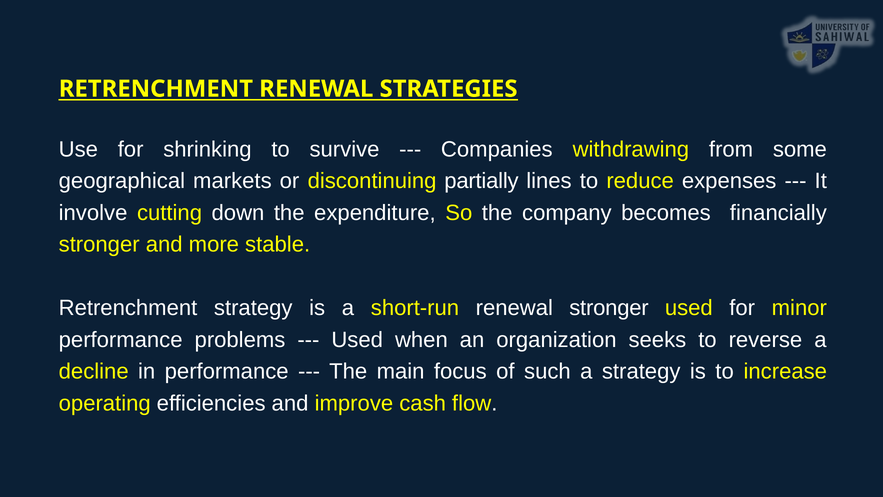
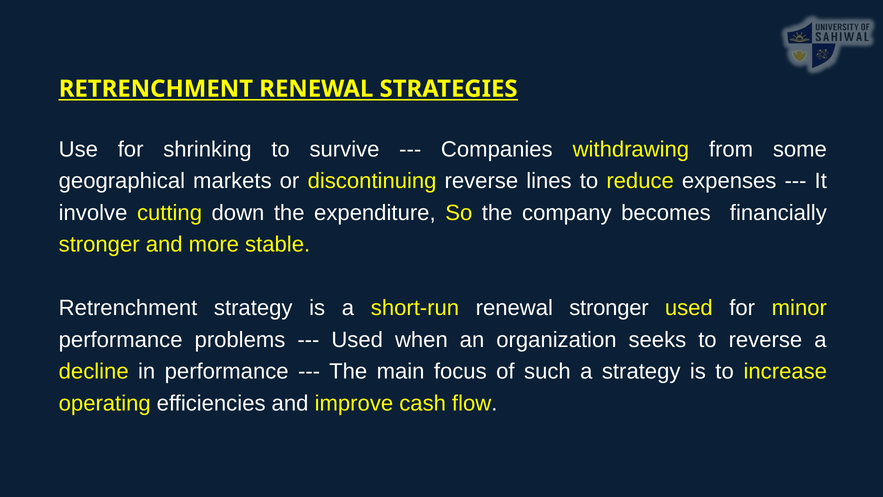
discontinuing partially: partially -> reverse (481, 181)
